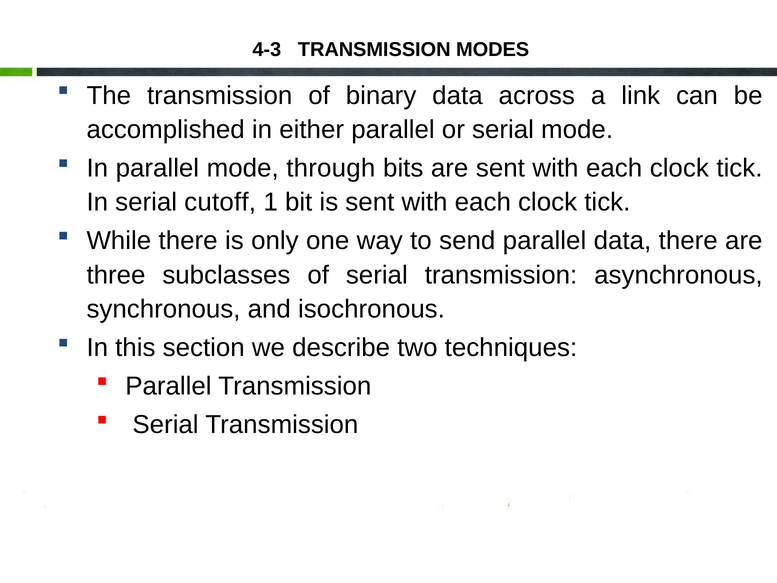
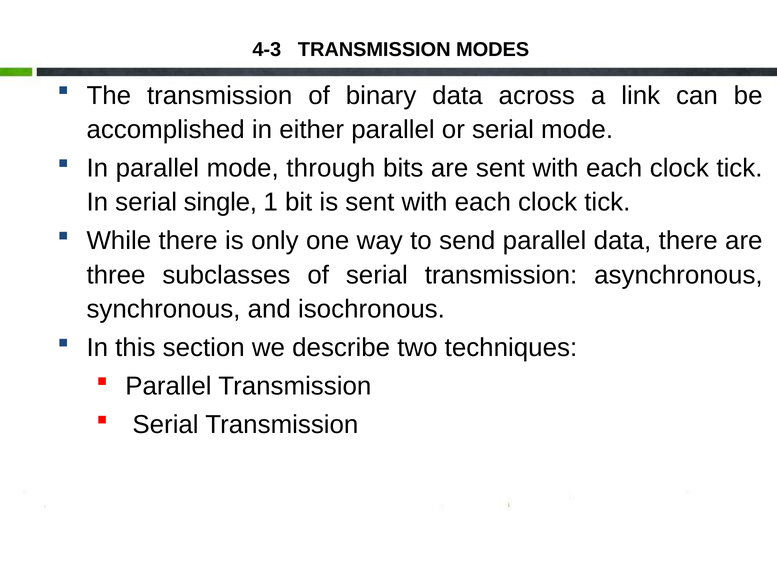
cutoff: cutoff -> single (220, 202)
